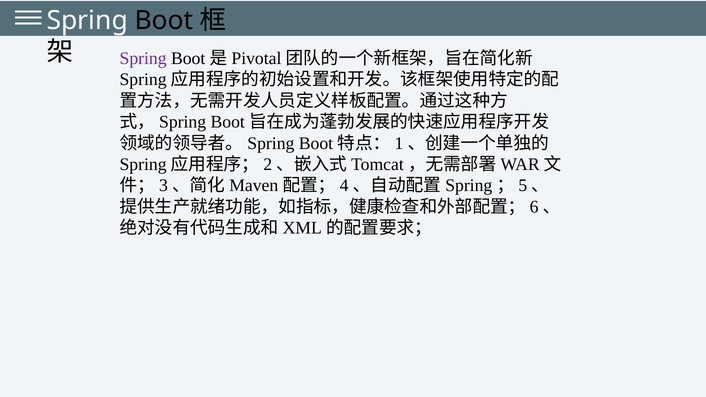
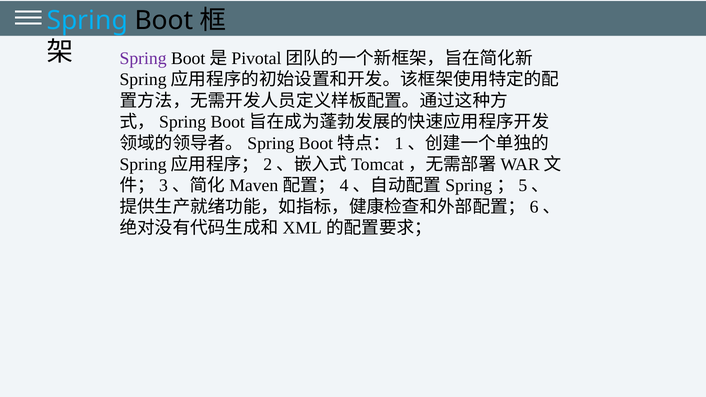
Spring colour: white -> light blue (87, 20)
